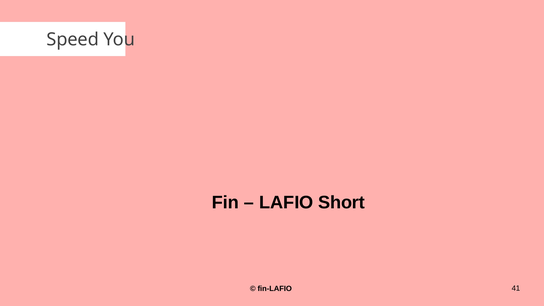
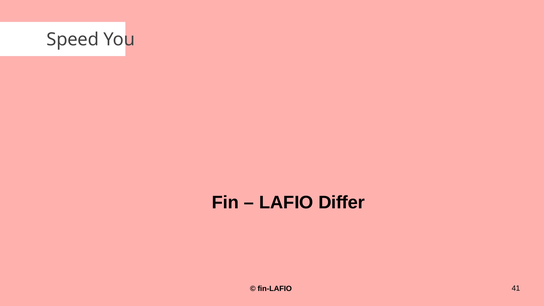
Short: Short -> Differ (342, 203)
